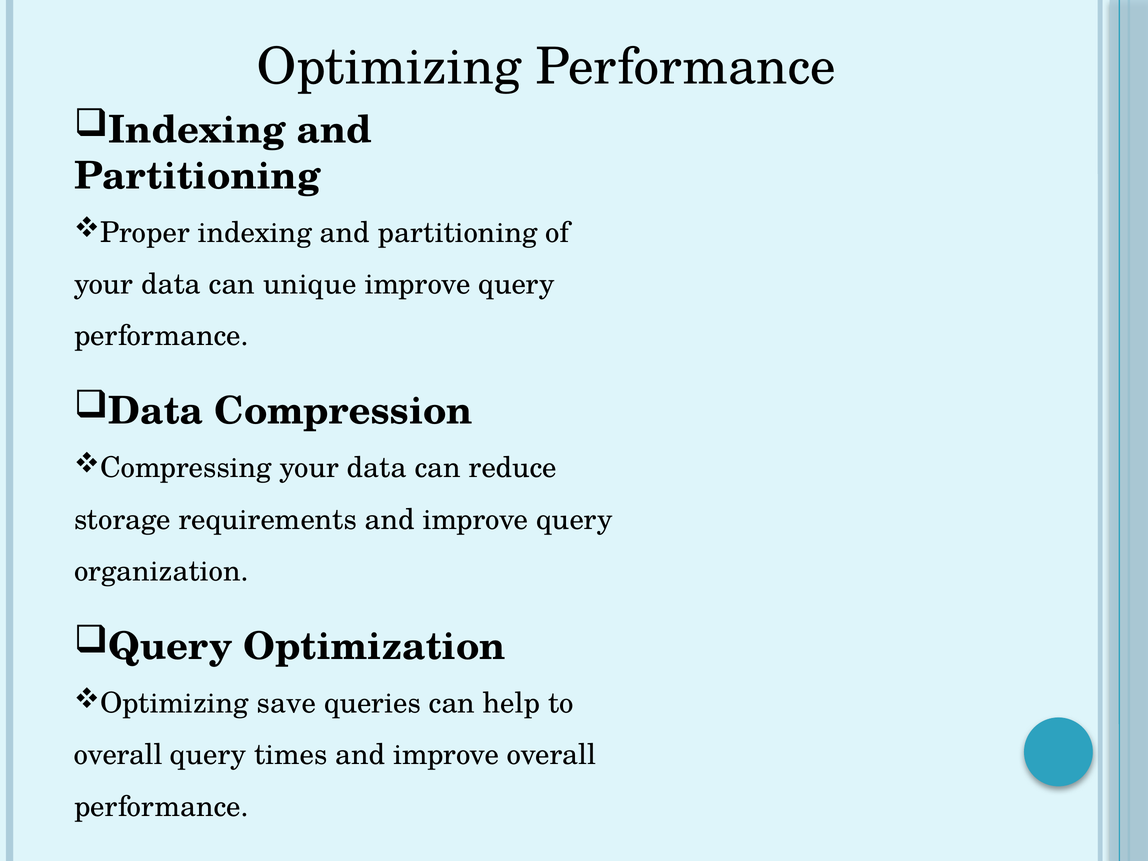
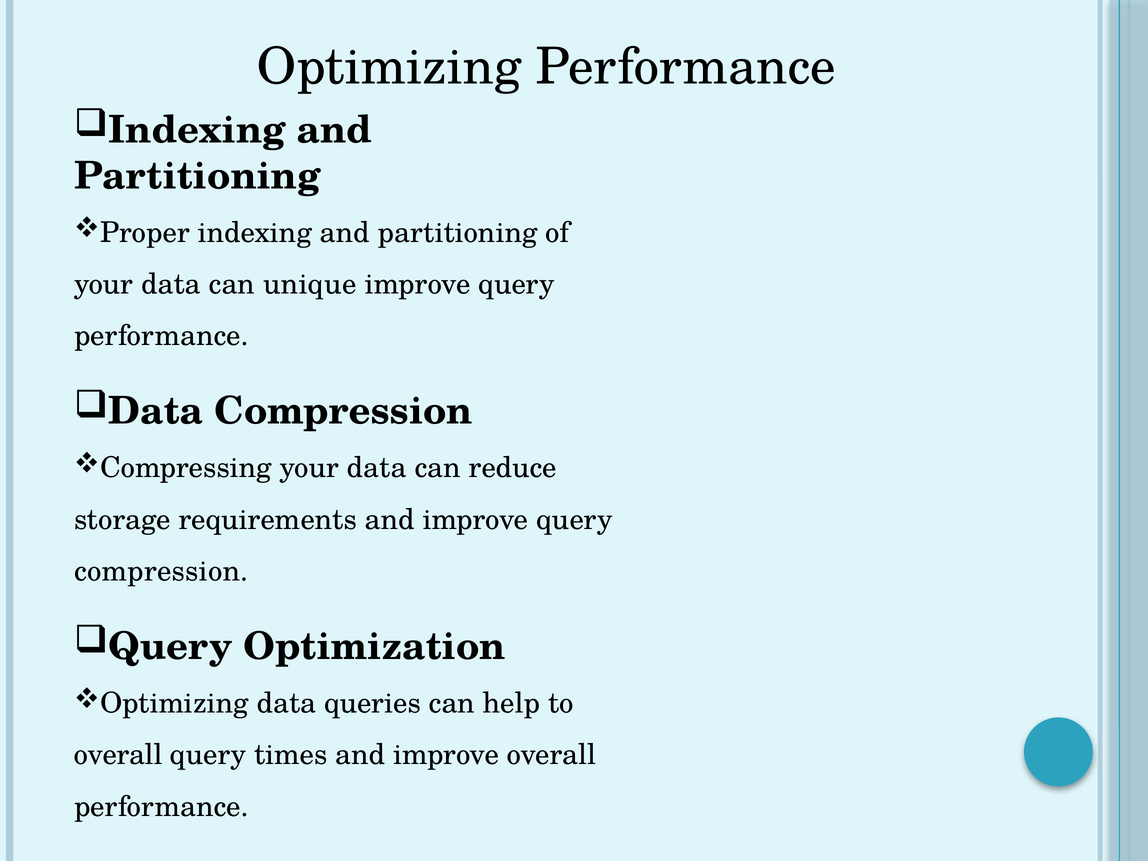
organization: organization -> compression (161, 571)
Optimizing save: save -> data (286, 703)
